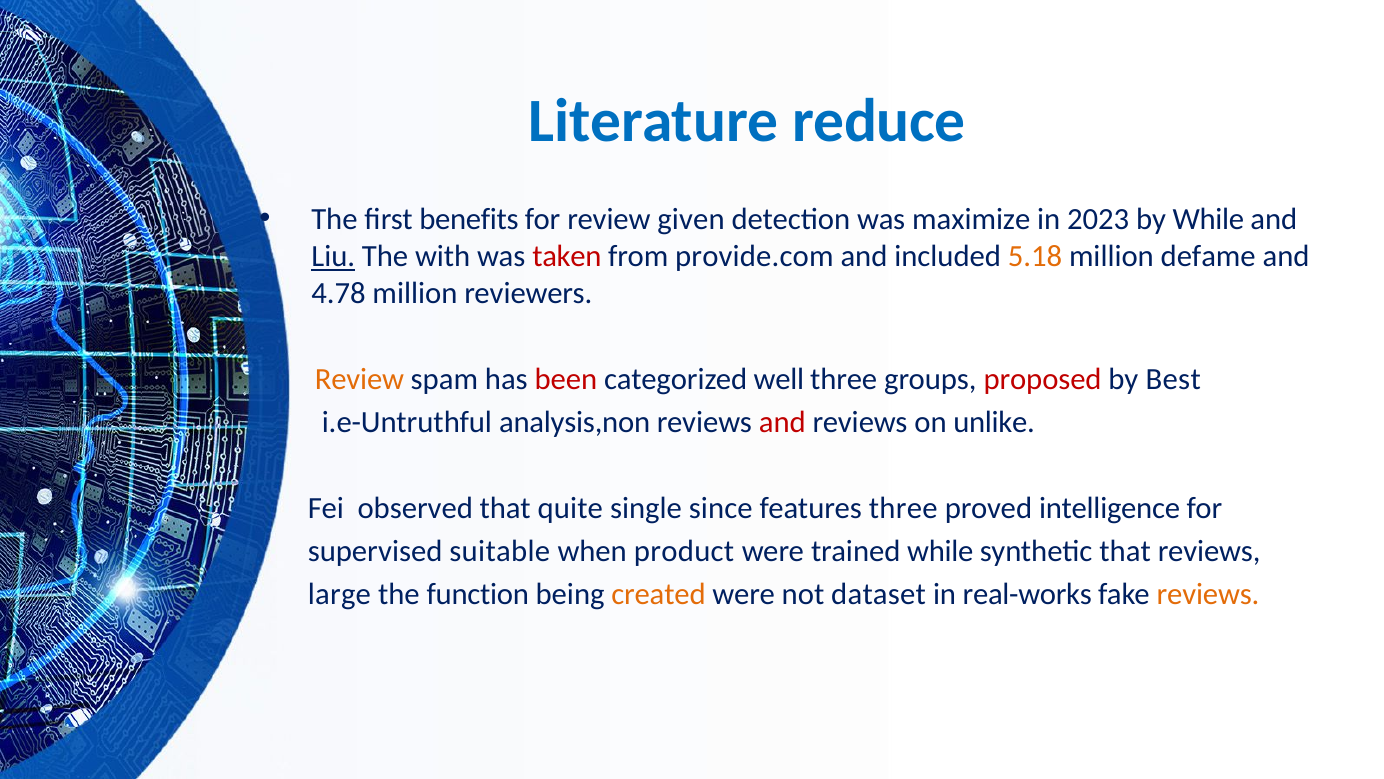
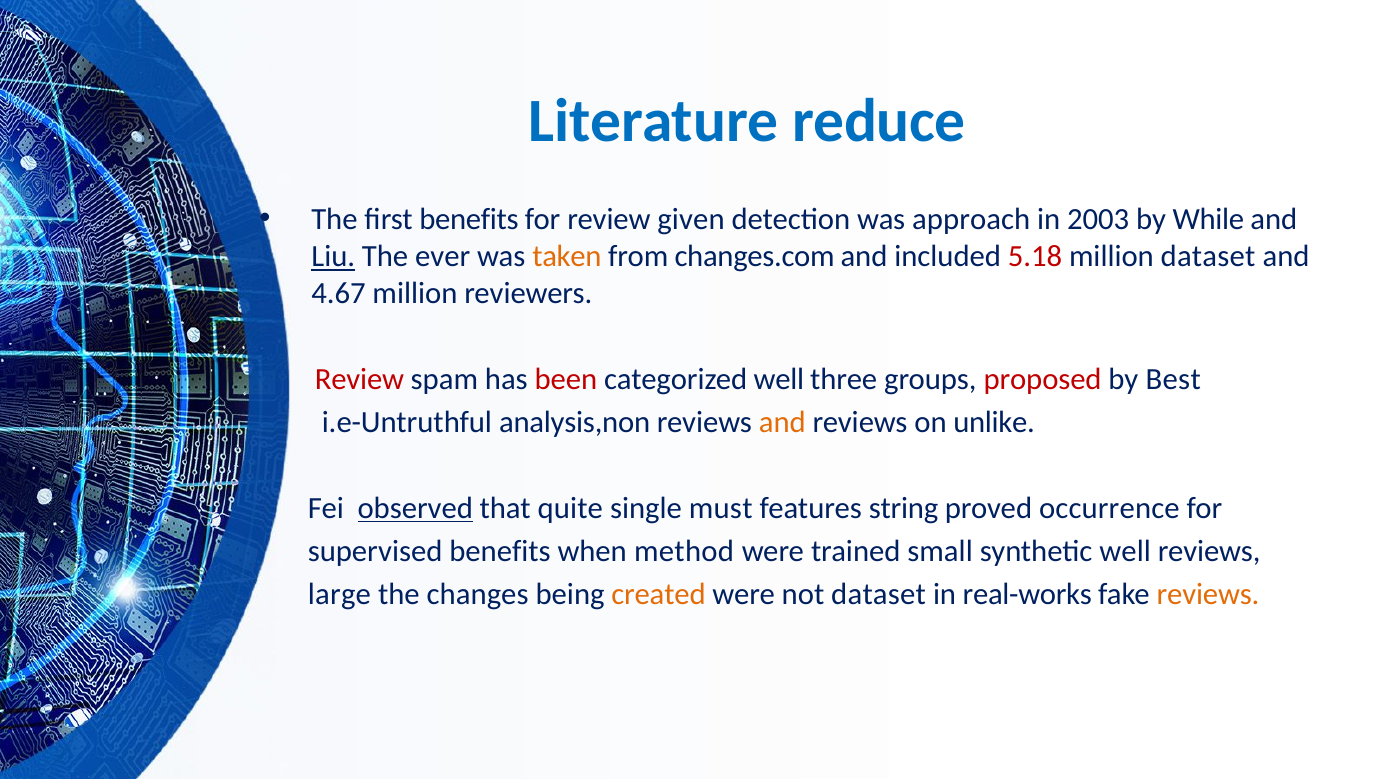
maximize: maximize -> approach (971, 219)
2023: 2023 -> 2003 (1098, 219)
with: with -> ever (443, 256)
taken colour: red -> orange (567, 256)
provide.com: provide.com -> changes.com (755, 256)
5.18 colour: orange -> red (1035, 256)
million defame: defame -> dataset (1208, 256)
4.78: 4.78 -> 4.67 (339, 293)
Review colour: orange -> red (359, 379)
and colour: red -> orange (782, 422)
observed underline: none -> present (415, 508)
since: since -> must (721, 508)
features three: three -> string (904, 508)
intelligence: intelligence -> occurrence (1109, 508)
supervised suitable: suitable -> benefits (500, 551)
product: product -> method (684, 551)
trained while: while -> small (940, 551)
synthetic that: that -> well (1125, 551)
function: function -> changes (478, 594)
